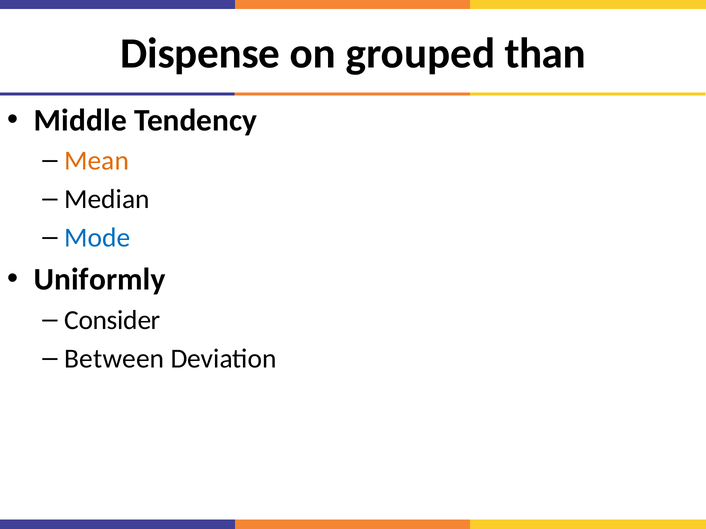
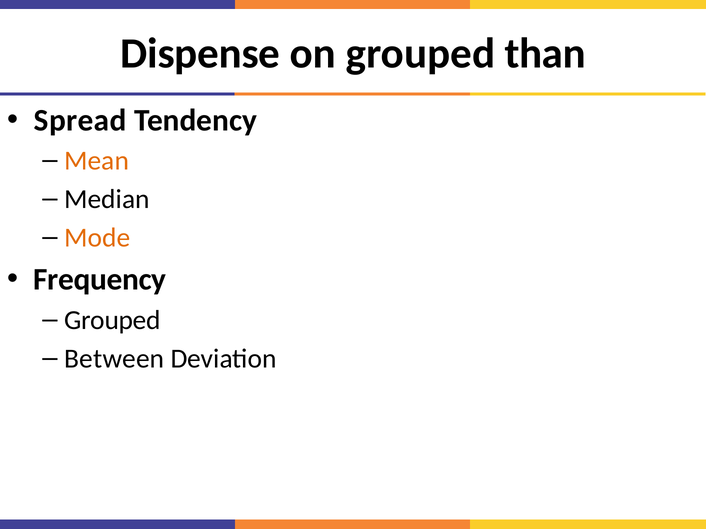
Middle: Middle -> Spread (80, 121)
Mode colour: blue -> orange (97, 238)
Uniformly: Uniformly -> Frequency (100, 280)
Consider: Consider -> Grouped (112, 320)
